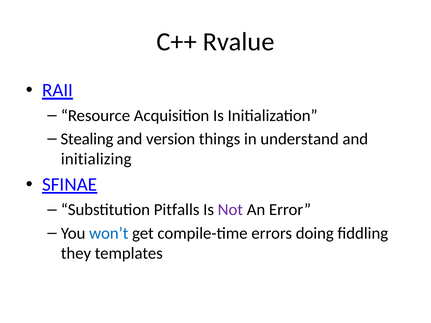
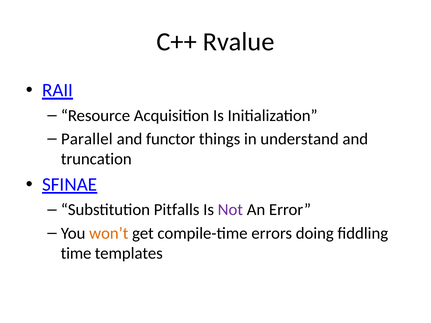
Stealing: Stealing -> Parallel (87, 139)
version: version -> functor (171, 139)
initializing: initializing -> truncation (96, 159)
won’t colour: blue -> orange (109, 233)
they: they -> time (76, 254)
